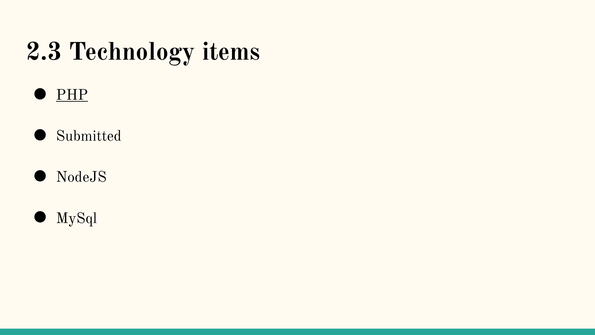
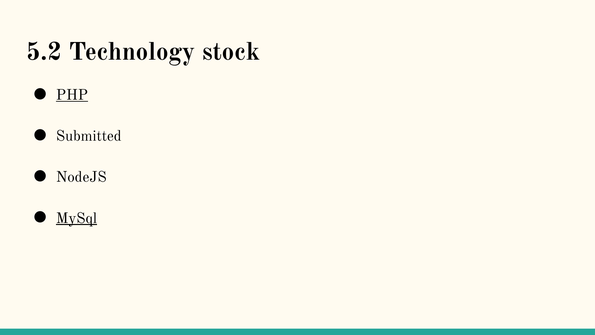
2.3: 2.3 -> 5.2 (44, 52)
items: items -> stock (231, 52)
MySql underline: none -> present (76, 218)
